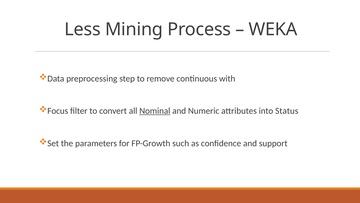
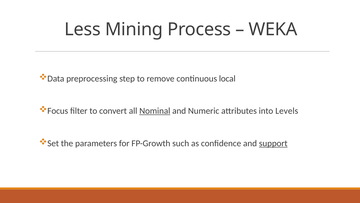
with: with -> local (227, 78)
Status: Status -> Levels (287, 111)
support underline: none -> present (273, 143)
